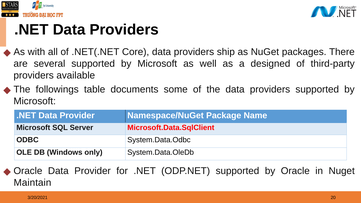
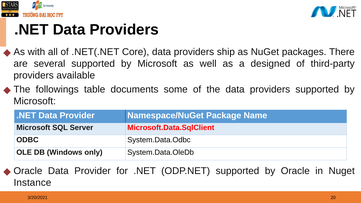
Maintain: Maintain -> Instance (32, 183)
